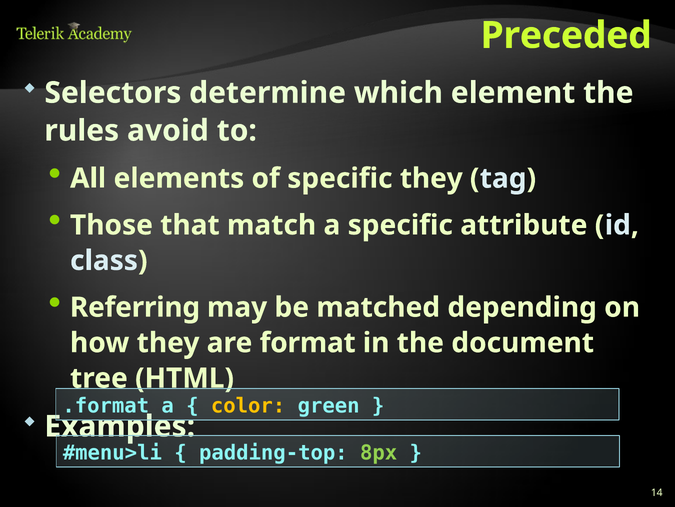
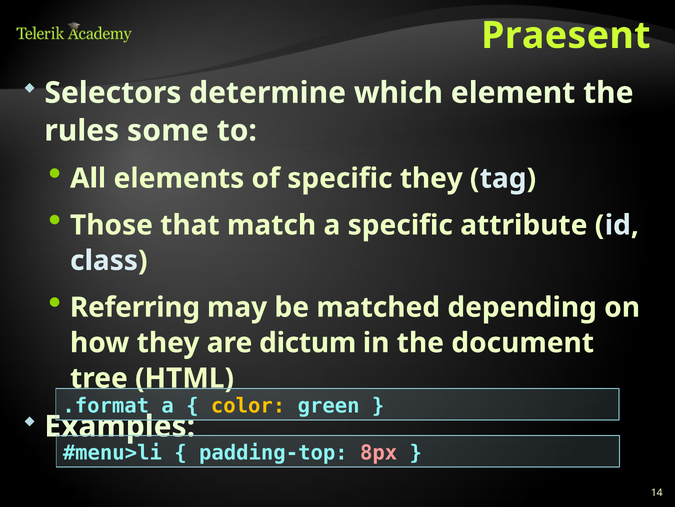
Preceded: Preceded -> Praesent (566, 35)
avoid: avoid -> some (168, 130)
format: format -> dictum (308, 342)
8px colour: light green -> pink (379, 452)
